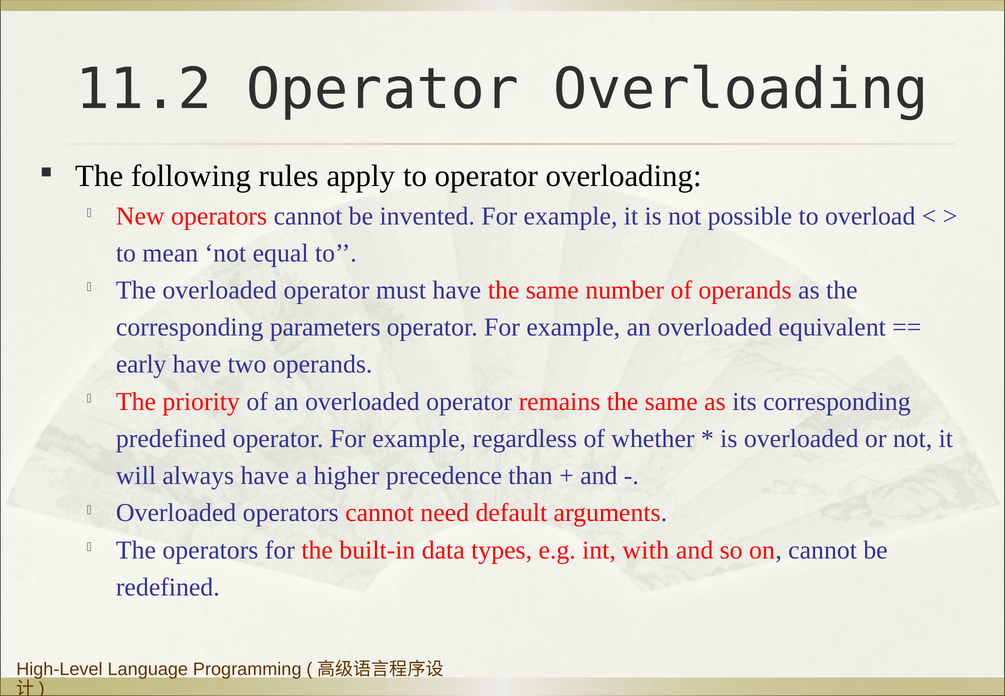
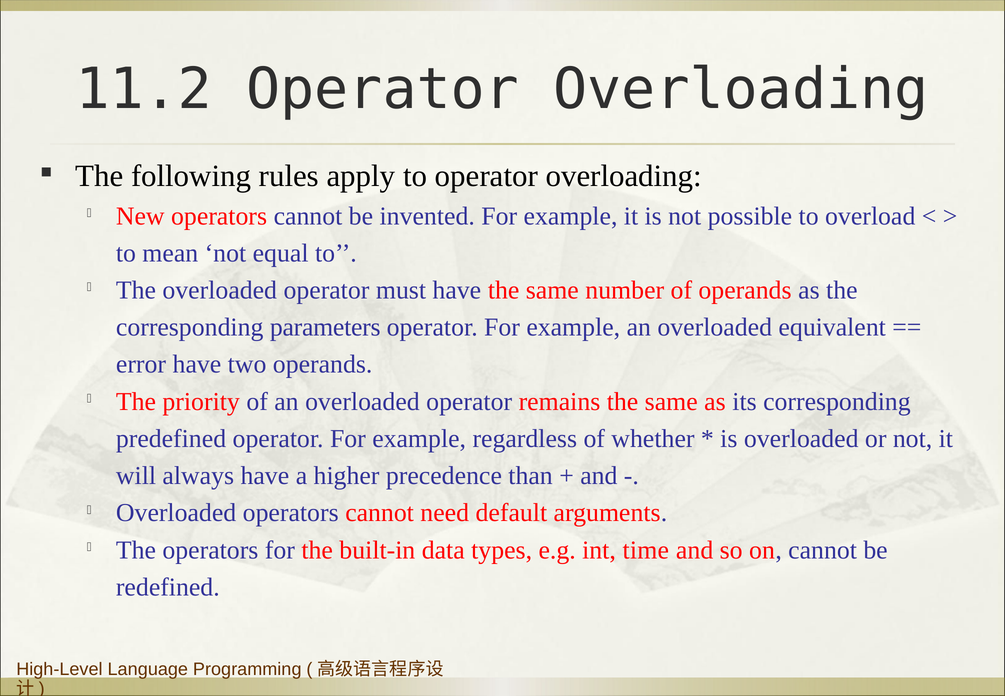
early: early -> error (141, 364)
with: with -> time (646, 550)
